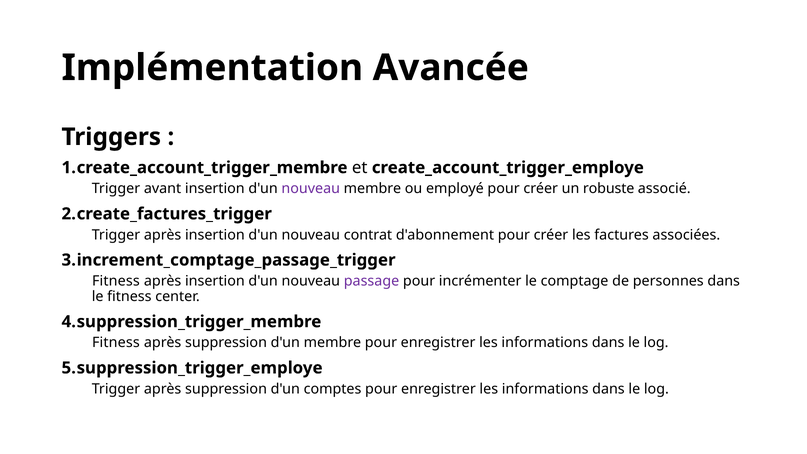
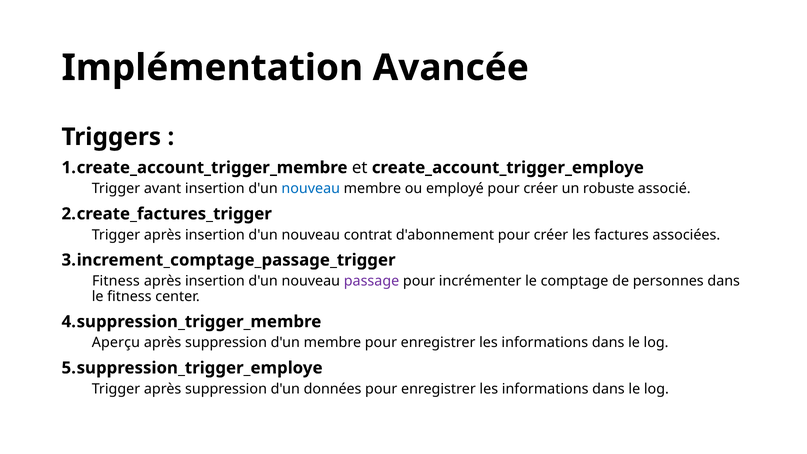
nouveau colour: purple -> blue (311, 189)
Fitness: Fitness -> Aperçu (116, 343)
comptes: comptes -> données (333, 389)
